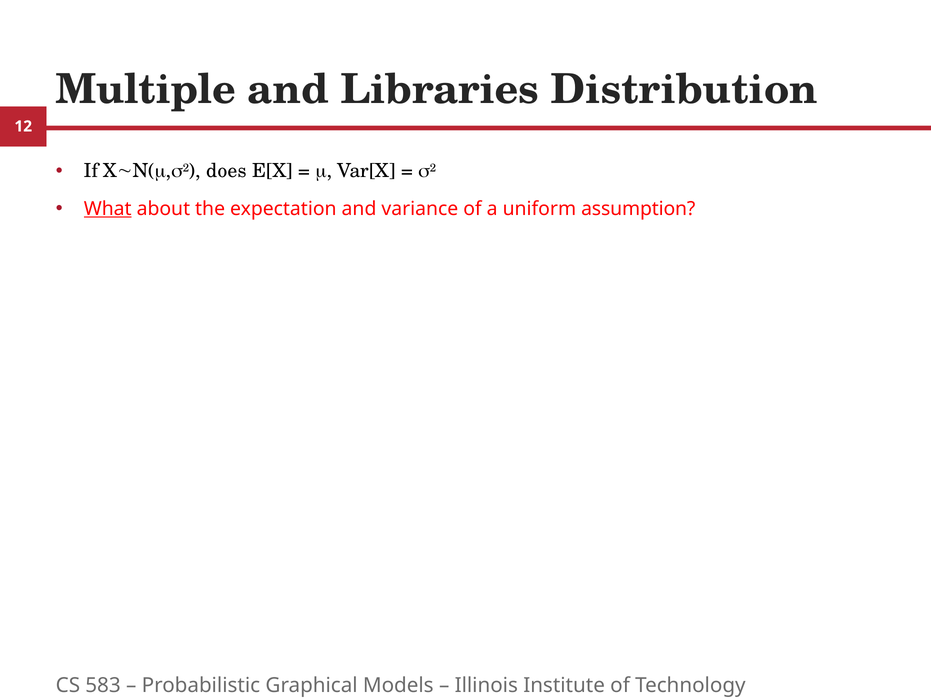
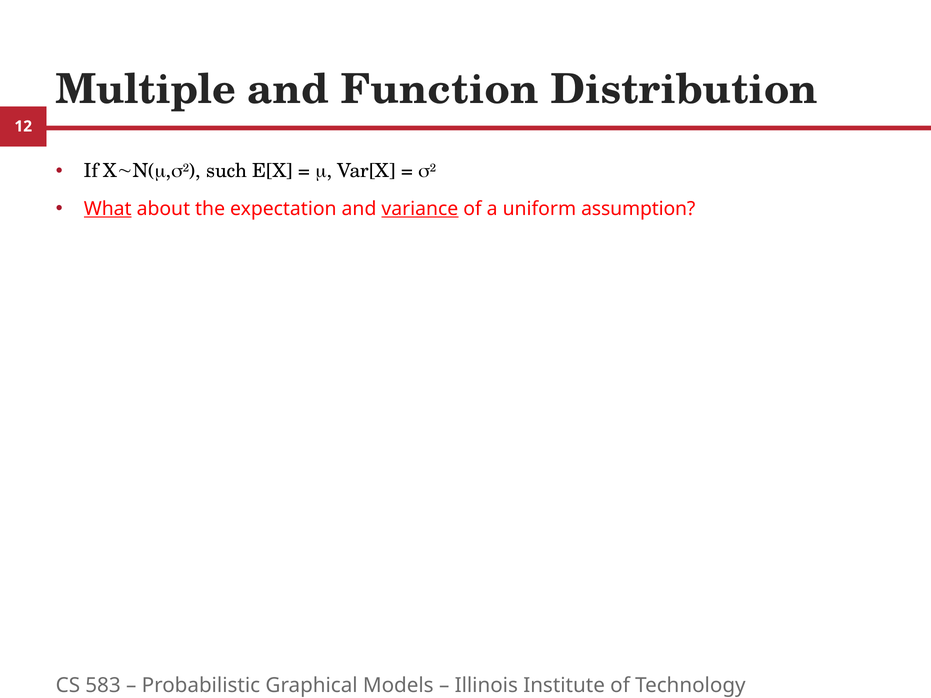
Libraries: Libraries -> Function (440, 90)
does: does -> such (227, 171)
variance underline: none -> present (420, 209)
